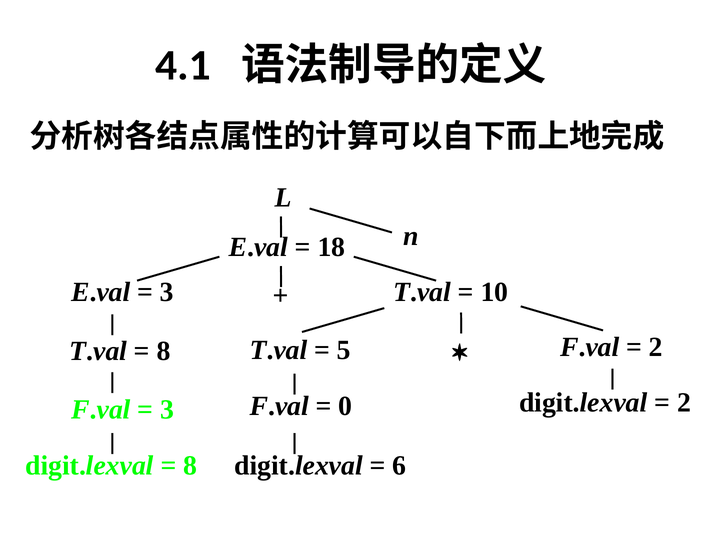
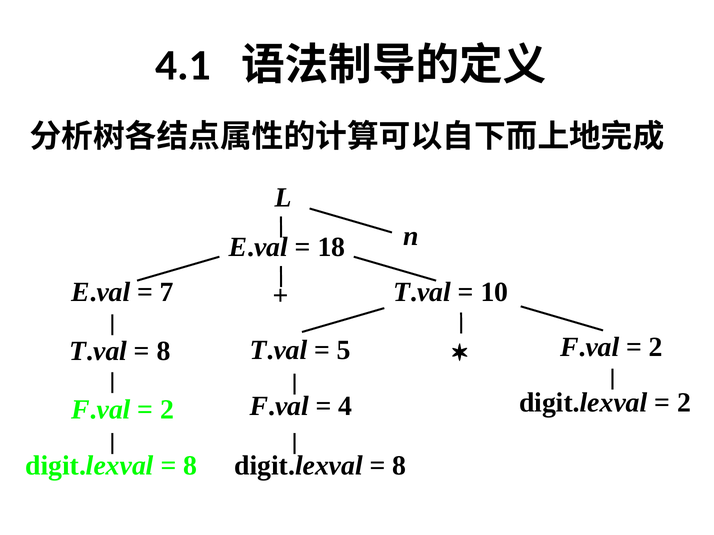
3: 3 -> 7 (167, 292)
0: 0 -> 4 (345, 406)
3: 3 -> 2 (167, 410)
6: 6 -> 8 (399, 466)
